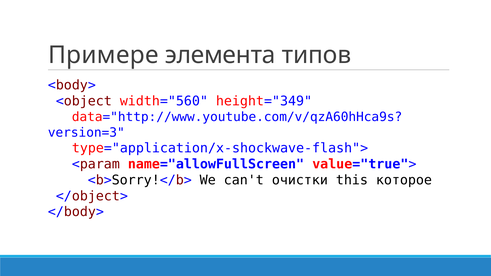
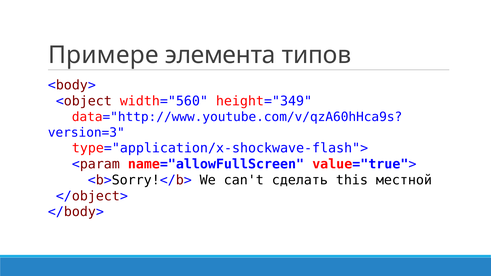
очистки: очистки -> сделать (300, 180)
которое: которое -> местной (404, 180)
